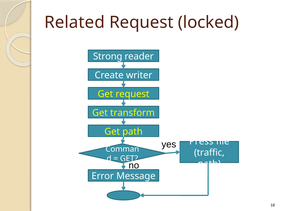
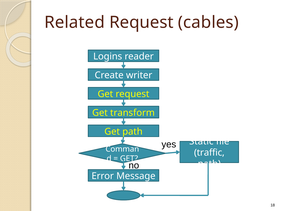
locked: locked -> cables (208, 22)
Strong: Strong -> Logins (108, 57)
Press: Press -> Static (201, 142)
